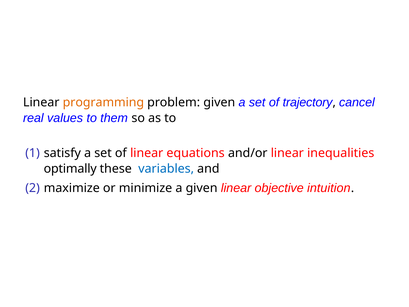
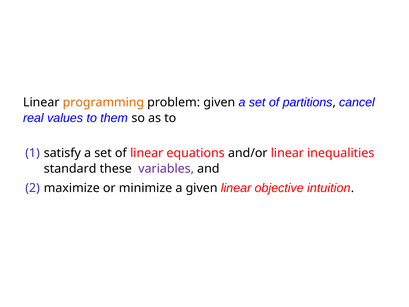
trajectory: trajectory -> partitions (308, 102)
optimally: optimally -> standard (70, 169)
variables colour: blue -> purple (166, 169)
